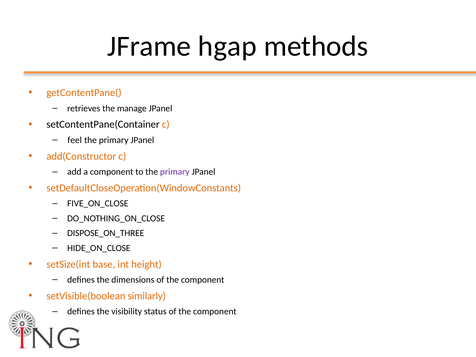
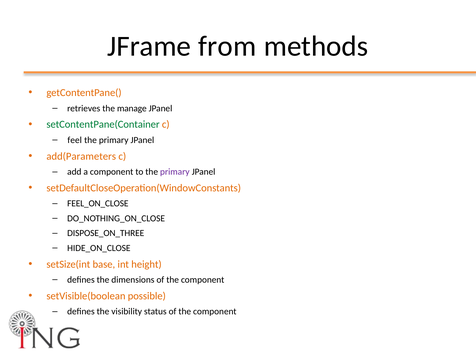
hgap: hgap -> from (227, 46)
setContentPane(Container colour: black -> green (103, 125)
add(Constructor: add(Constructor -> add(Parameters (81, 156)
FIVE_ON_CLOSE: FIVE_ON_CLOSE -> FEEL_ON_CLOSE (98, 204)
similarly: similarly -> possible (147, 296)
